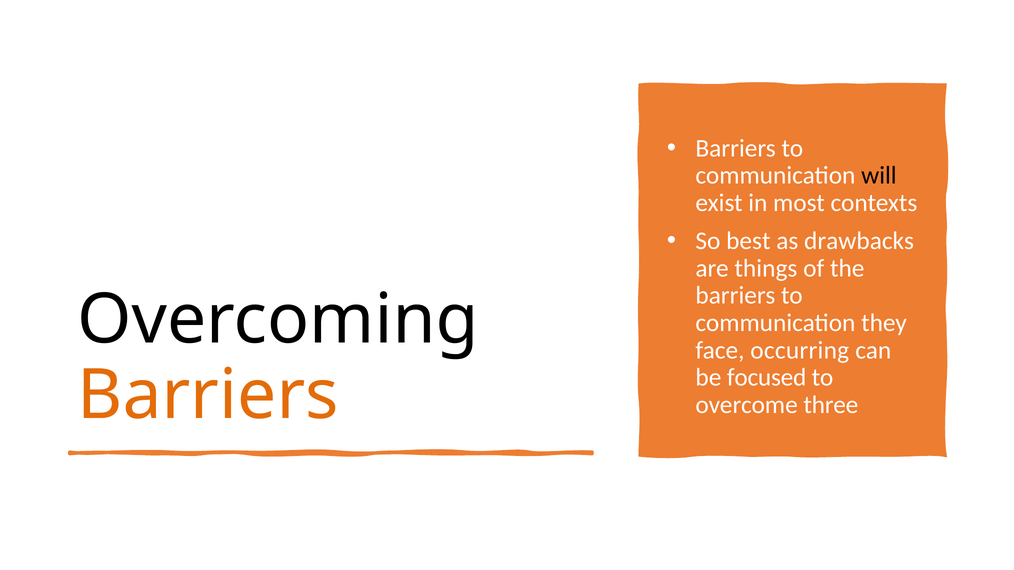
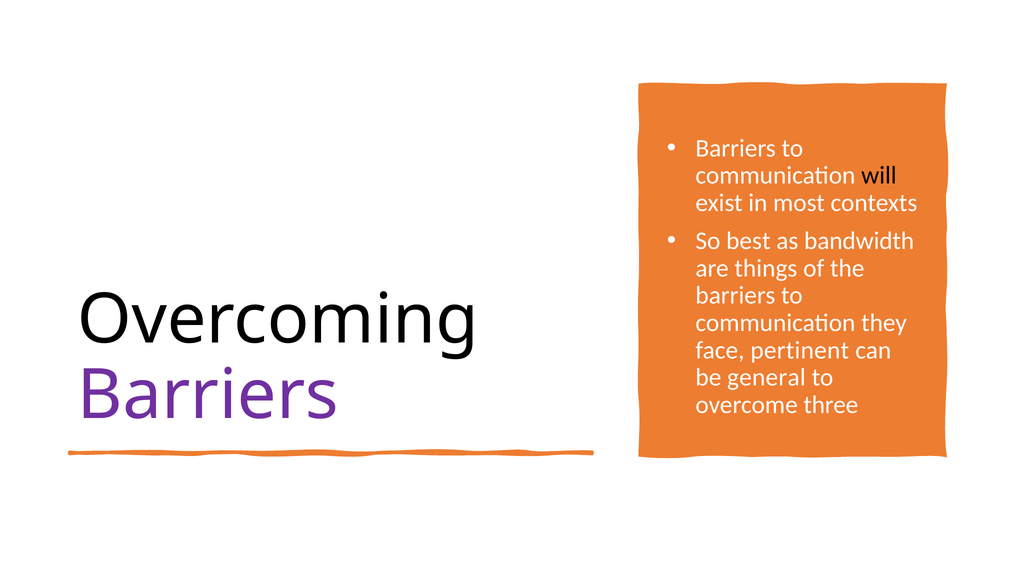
drawbacks: drawbacks -> bandwidth (859, 241)
occurring: occurring -> pertinent (800, 350)
focused: focused -> general (766, 378)
Barriers colour: orange -> purple (208, 395)
